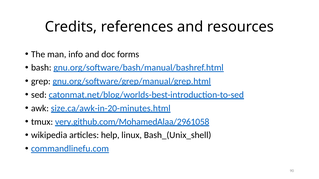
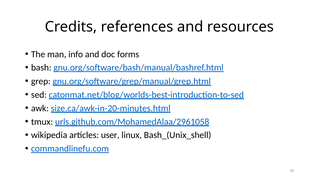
very.github.com/MohamedAlaa/2961058: very.github.com/MohamedAlaa/2961058 -> urls.github.com/MohamedAlaa/2961058 (132, 122)
help: help -> user (110, 136)
